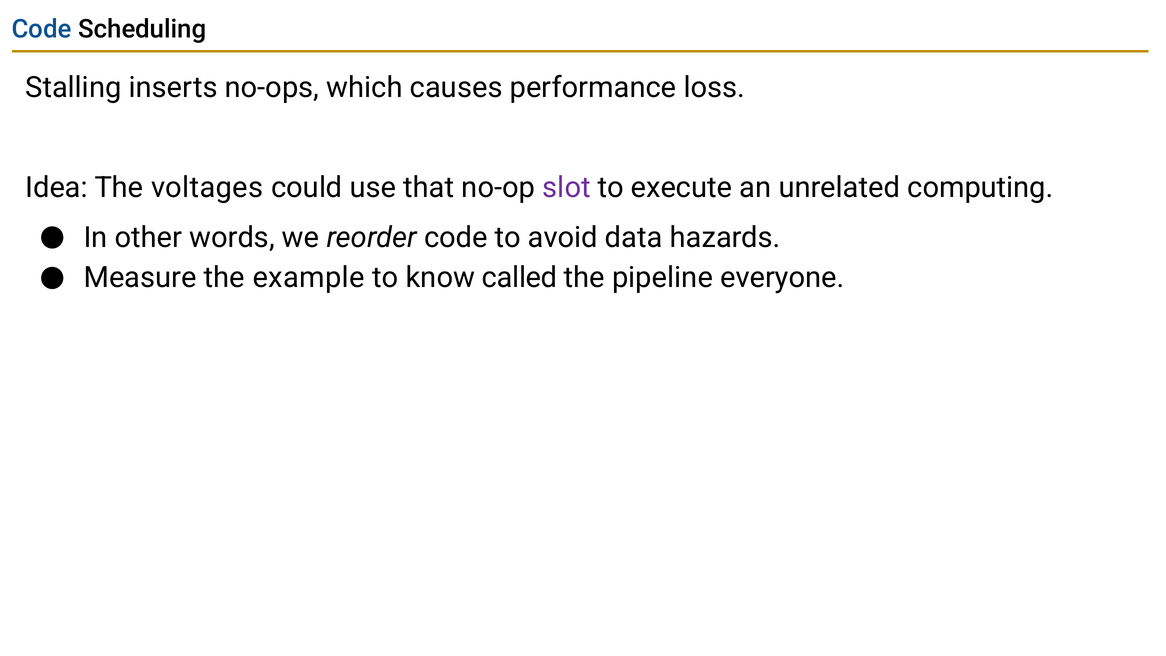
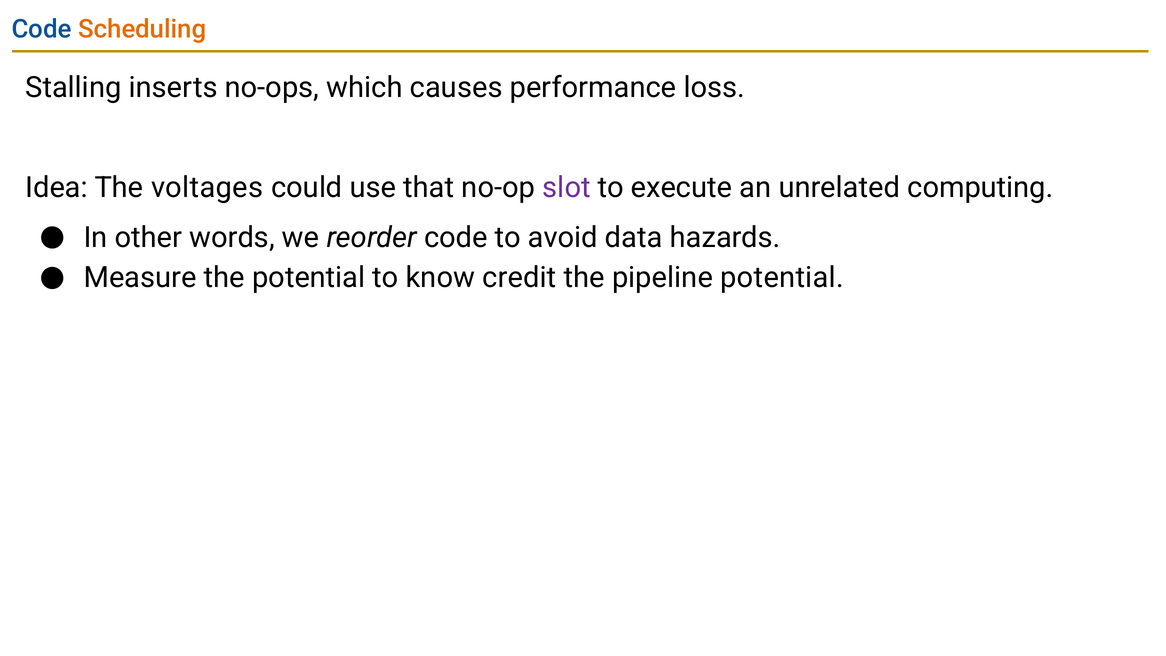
Scheduling colour: black -> orange (142, 29)
the example: example -> potential (309, 278)
called: called -> credit (519, 278)
pipeline everyone: everyone -> potential (782, 278)
